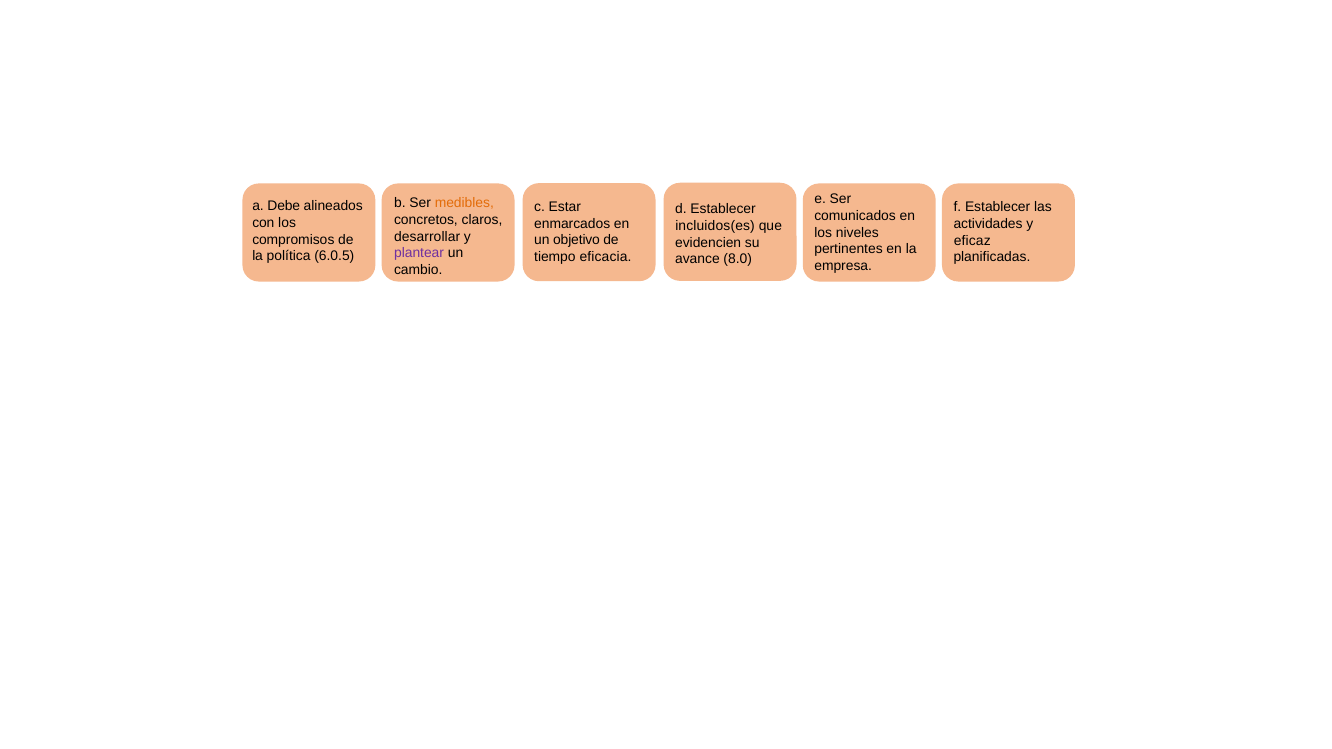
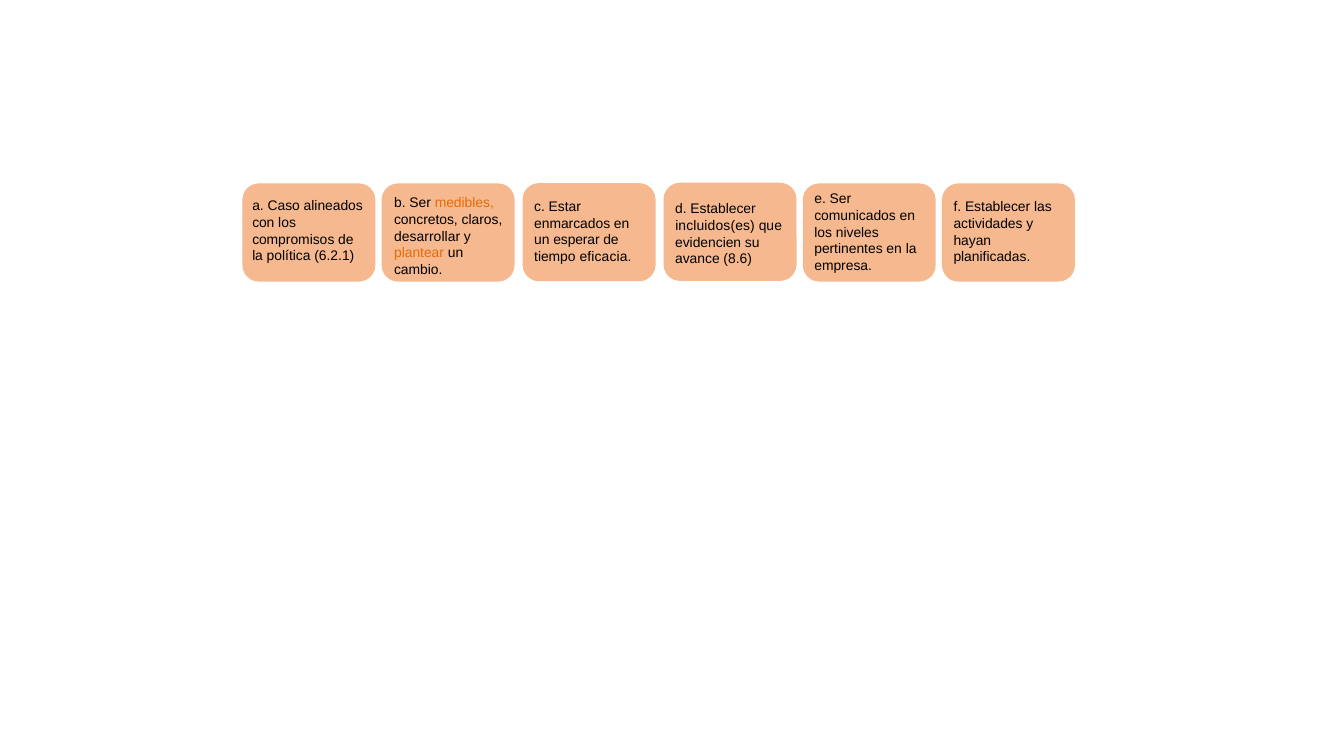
Debe: Debe -> Caso (284, 206)
objetivo: objetivo -> esperar (577, 240)
eficaz: eficaz -> hayan (972, 241)
plantear colour: purple -> orange (419, 253)
6.0.5: 6.0.5 -> 6.2.1 (334, 256)
8.0: 8.0 -> 8.6 (738, 259)
